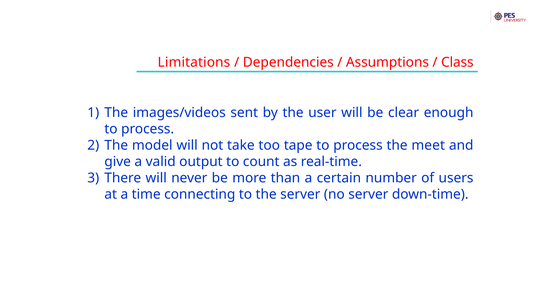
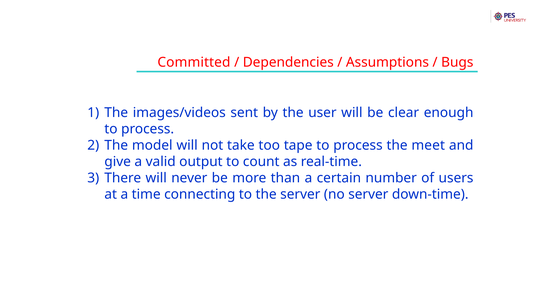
Limitations: Limitations -> Committed (194, 62)
Class: Class -> Bugs (457, 62)
